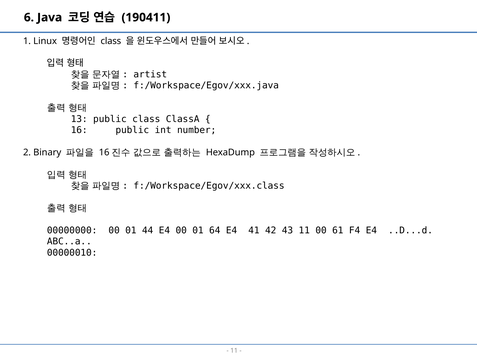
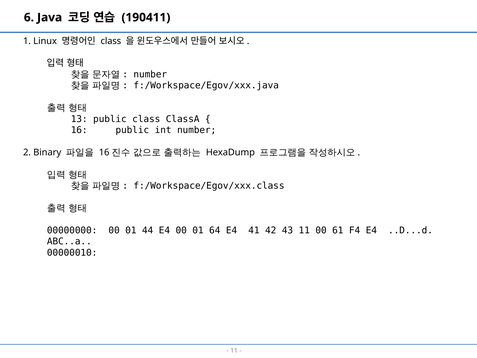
artist: artist -> number (150, 74)
